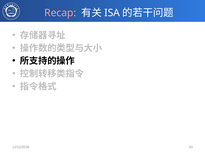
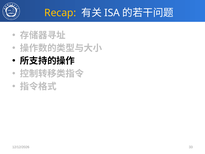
Recap colour: pink -> yellow (60, 13)
